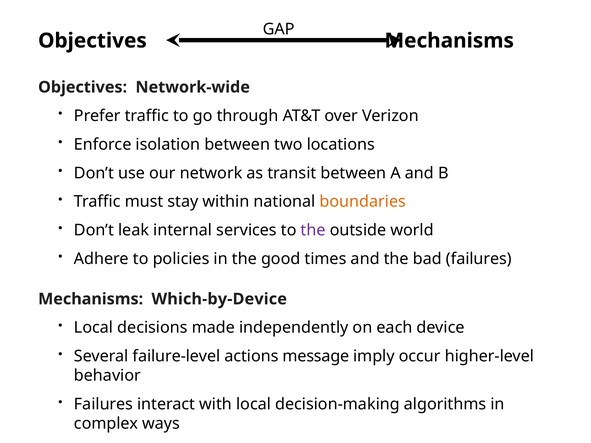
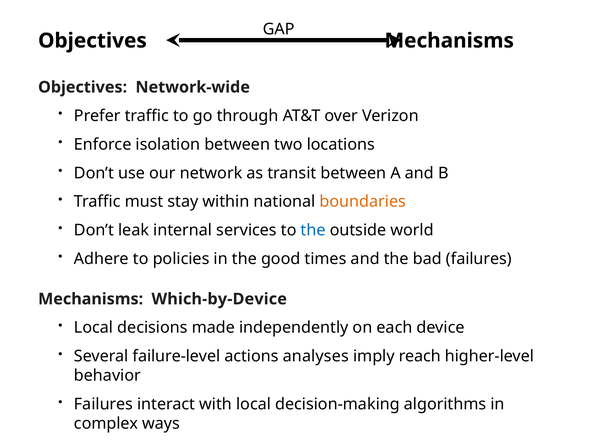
the colour: purple -> blue (313, 230)
message: message -> analyses (316, 356)
occur: occur -> reach (420, 356)
